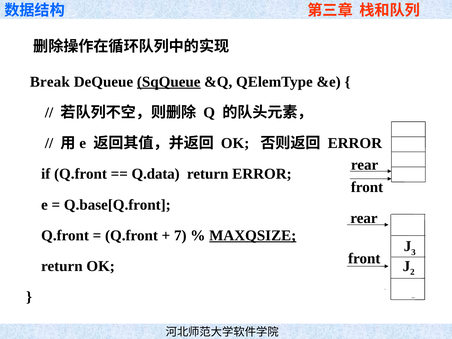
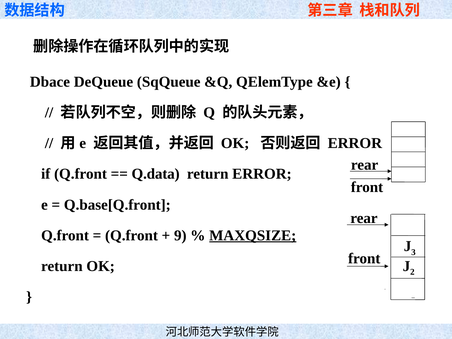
Break: Break -> Dbace (50, 82)
SqQueue underline: present -> none (169, 82)
7: 7 -> 9 (180, 235)
